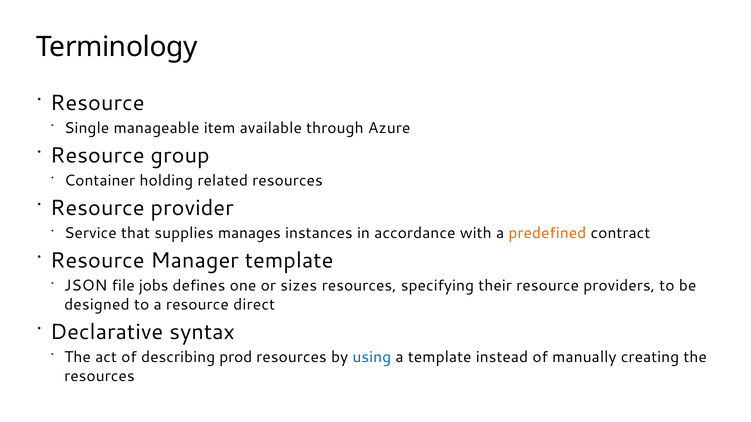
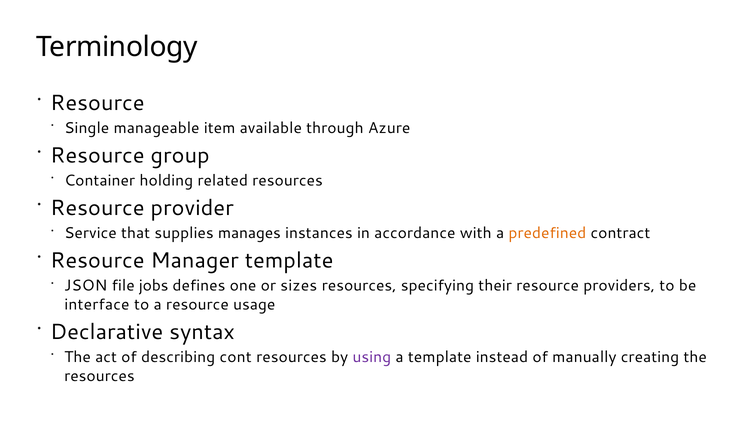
designed: designed -> interface (97, 305)
direct: direct -> usage (254, 305)
prod: prod -> cont (236, 358)
using colour: blue -> purple (372, 358)
